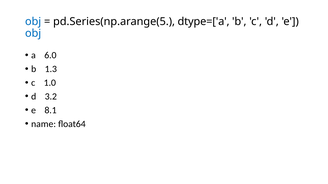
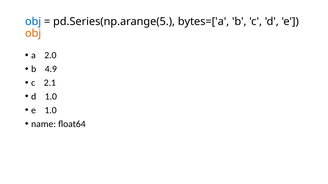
dtype=['a: dtype=['a -> bytes=['a (204, 22)
obj colour: blue -> orange (33, 33)
6.0: 6.0 -> 2.0 (50, 55)
1.3: 1.3 -> 4.9 (51, 69)
1.0: 1.0 -> 2.1 (50, 83)
d 3.2: 3.2 -> 1.0 (51, 97)
e 8.1: 8.1 -> 1.0 (51, 110)
